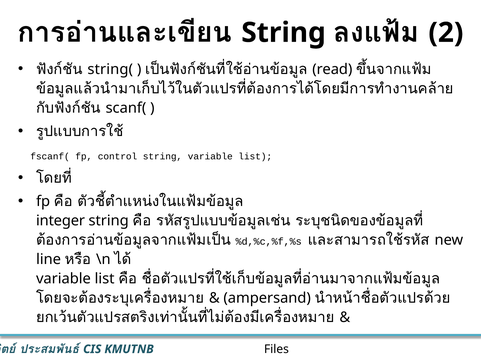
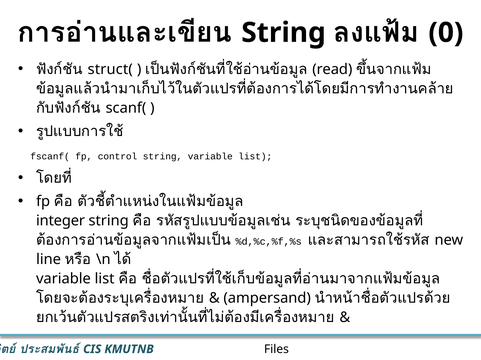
2: 2 -> 0 (446, 33)
string(: string( -> struct( (110, 69)
